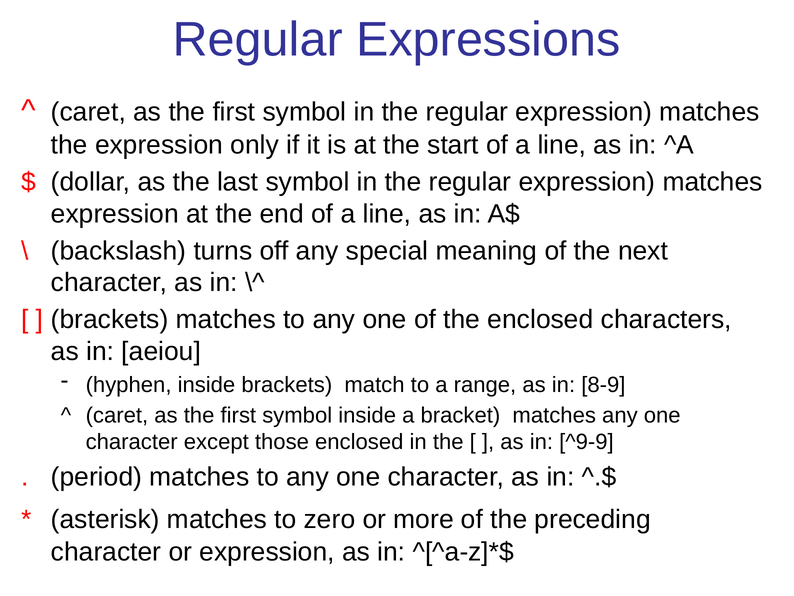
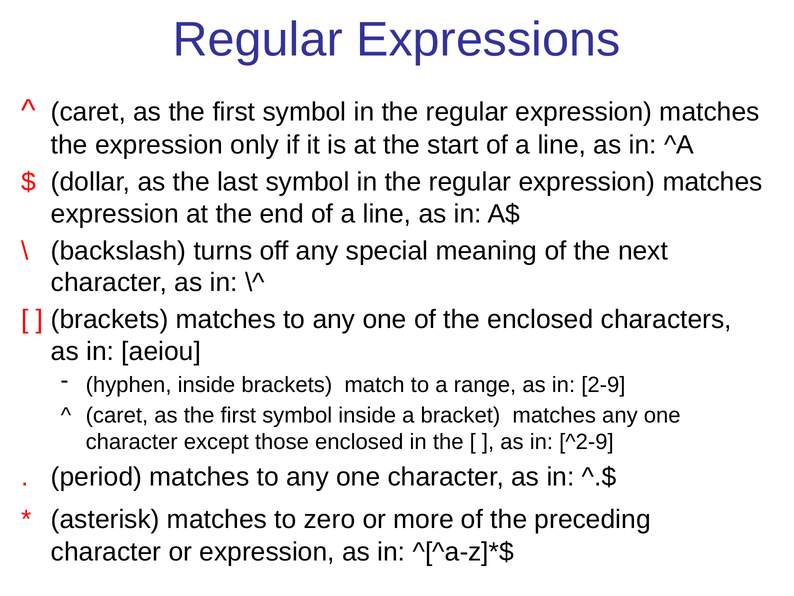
8-9: 8-9 -> 2-9 (603, 384)
^9-9: ^9-9 -> ^2-9 (586, 442)
